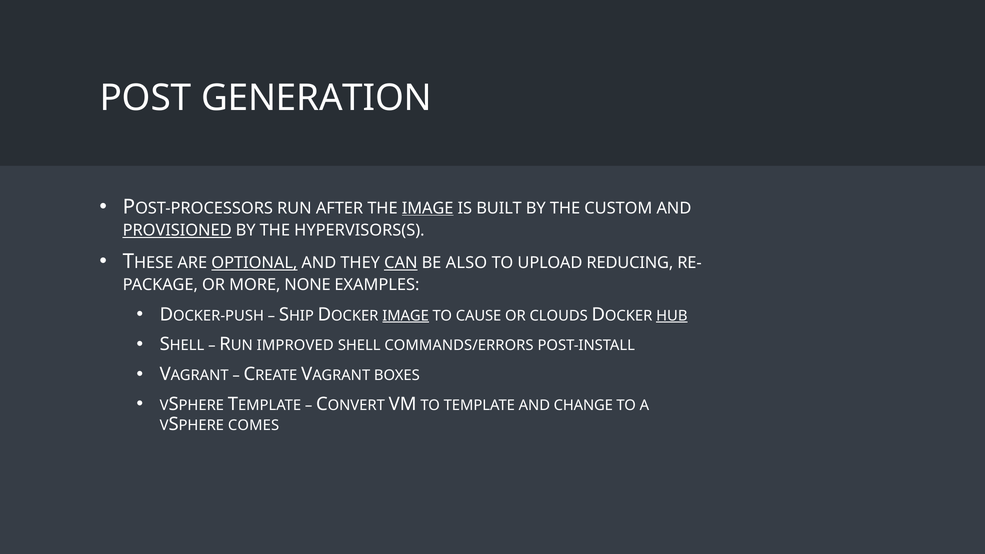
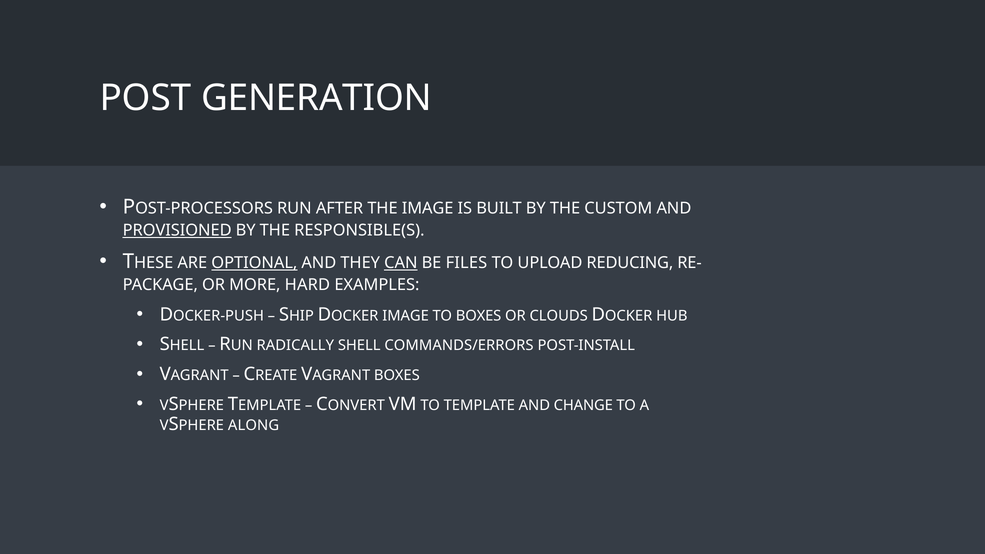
IMAGE underline: present -> none (428, 208)
HYPERVISORS(S: HYPERVISORS(S -> RESPONSIBLE(S (359, 230)
ALSO: ALSO -> FILES (466, 263)
NONE: NONE -> HARD (307, 285)
IMAGE underline: present -> none (406, 316)
TO CAUSE: CAUSE -> BOXES (479, 316)
HUB underline: present -> none (672, 316)
IMPROVED: IMPROVED -> RADICALLY (295, 346)
COMES: COMES -> ALONG (254, 425)
